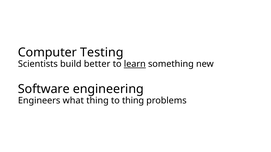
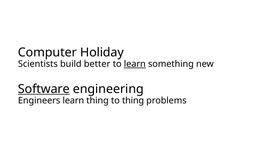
Testing: Testing -> Holiday (102, 53)
Software underline: none -> present (44, 89)
Engineers what: what -> learn (73, 101)
